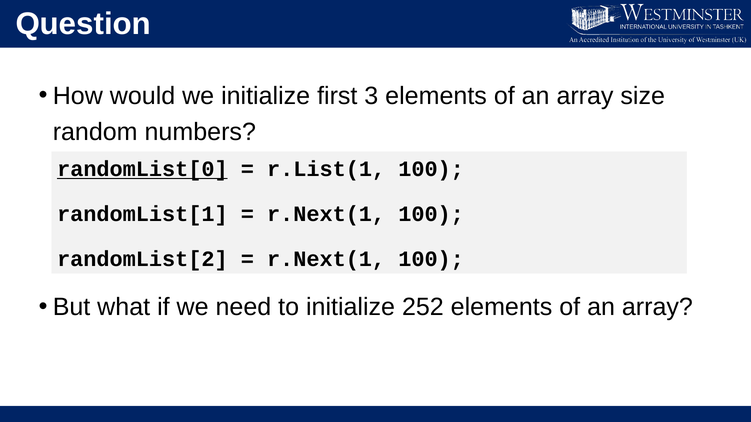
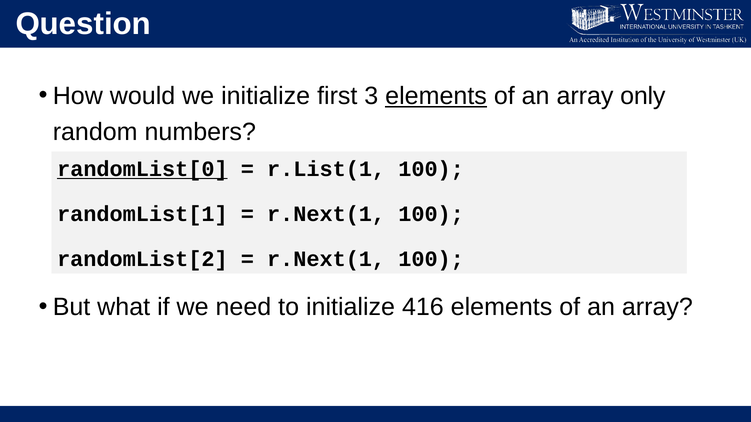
elements underline: none -> present (436, 96)
size: size -> only (643, 96)
252: 252 -> 416 (423, 308)
